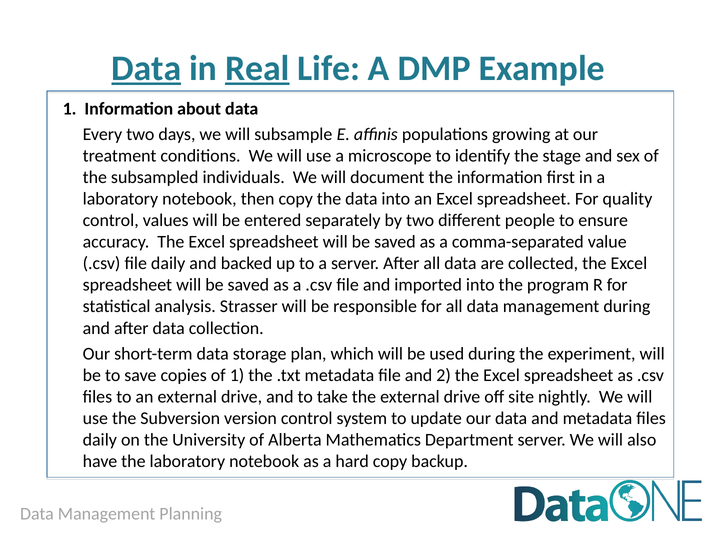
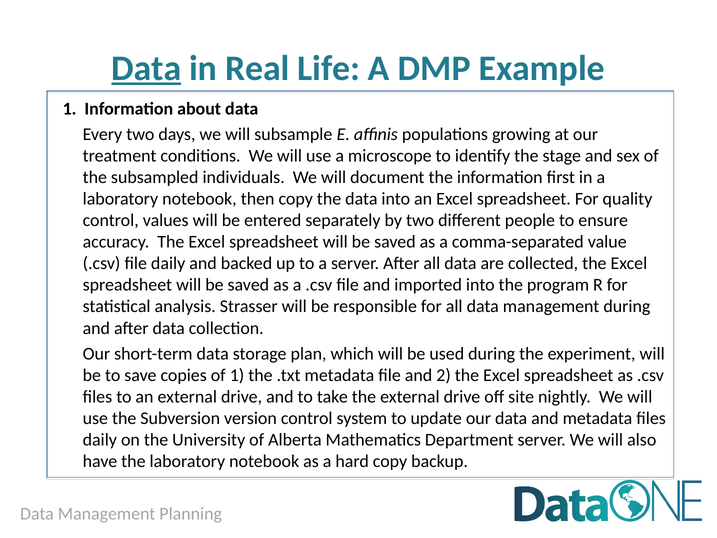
Real underline: present -> none (257, 68)
